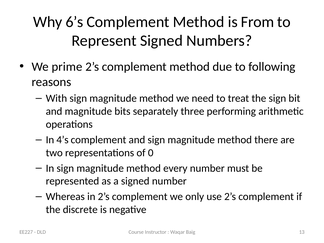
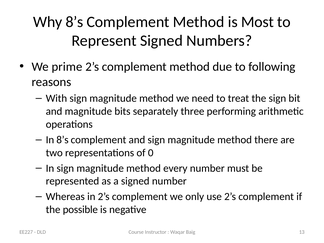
Why 6’s: 6’s -> 8’s (74, 22)
From: From -> Most (258, 22)
In 4’s: 4’s -> 8’s (62, 140)
discrete: discrete -> possible (80, 210)
